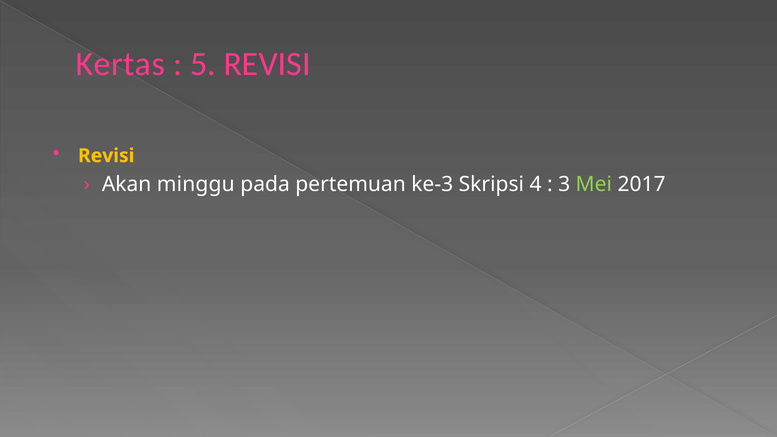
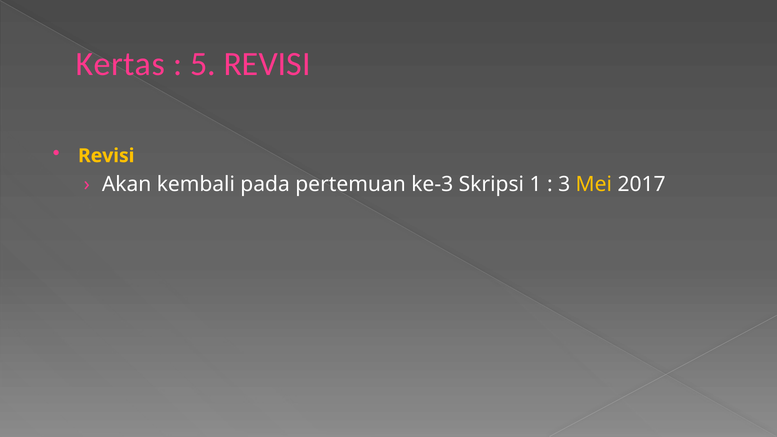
minggu: minggu -> kembali (196, 184)
4: 4 -> 1 (536, 184)
Mei colour: light green -> yellow (594, 184)
